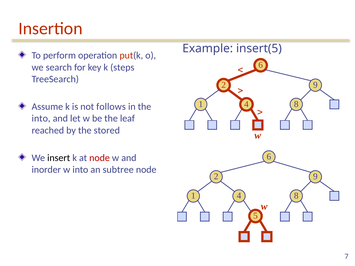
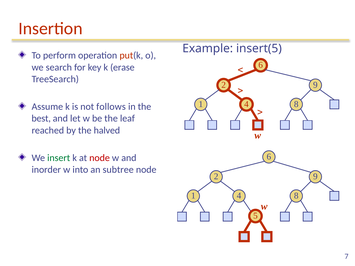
steps: steps -> erase (122, 67)
into: into -> best (41, 119)
stored: stored -> halved (107, 130)
insert colour: black -> green (59, 158)
